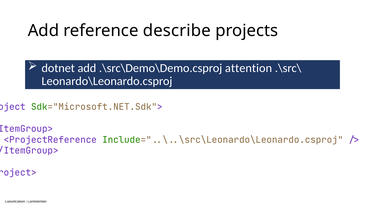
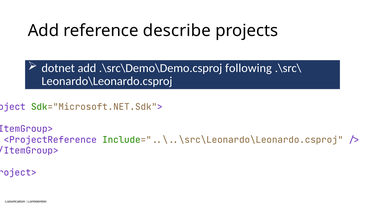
attention: attention -> following (249, 68)
